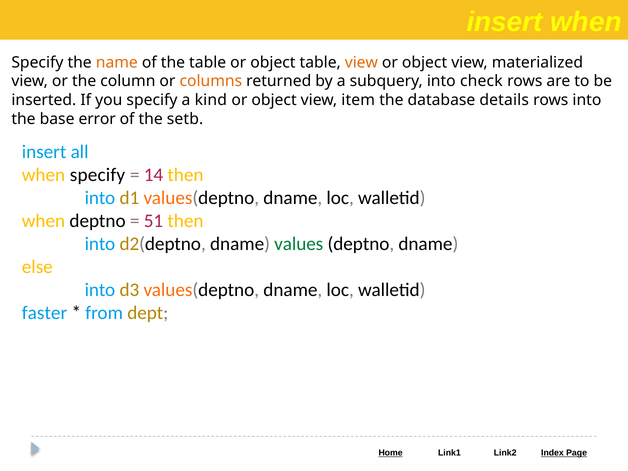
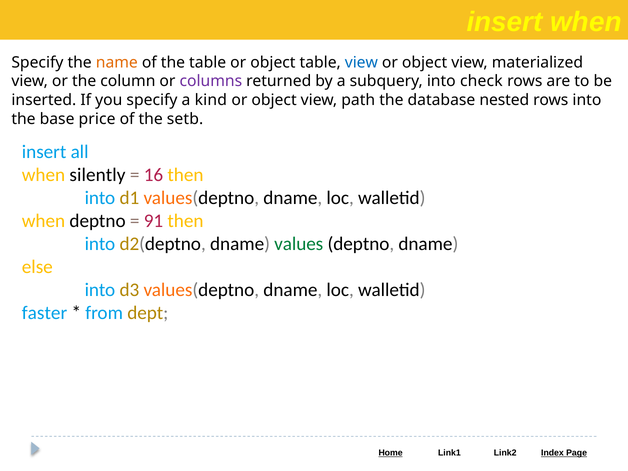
view colour: orange -> blue (361, 62)
columns colour: orange -> purple (211, 81)
item: item -> path (358, 100)
details: details -> nested (504, 100)
error: error -> price (97, 119)
specify: specify -> silently (98, 175)
14: 14 -> 16 (153, 175)
51: 51 -> 91 (153, 221)
